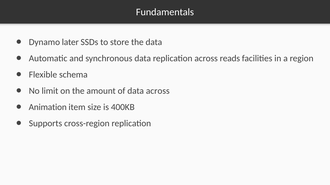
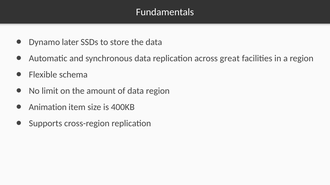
reads: reads -> great (230, 58)
data across: across -> region (158, 91)
